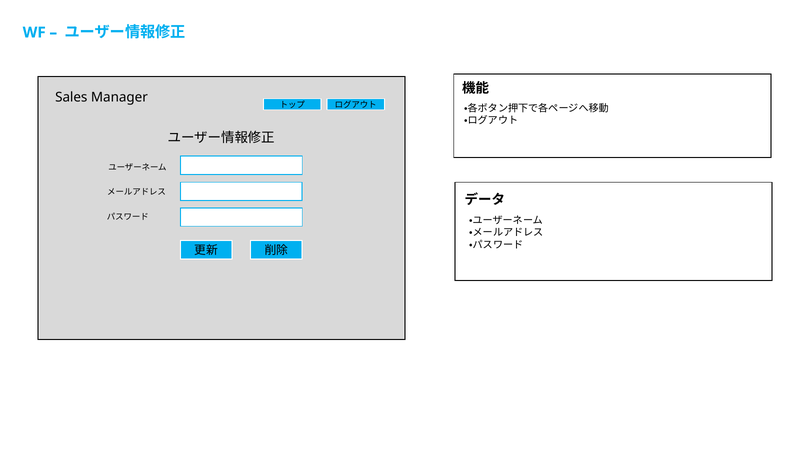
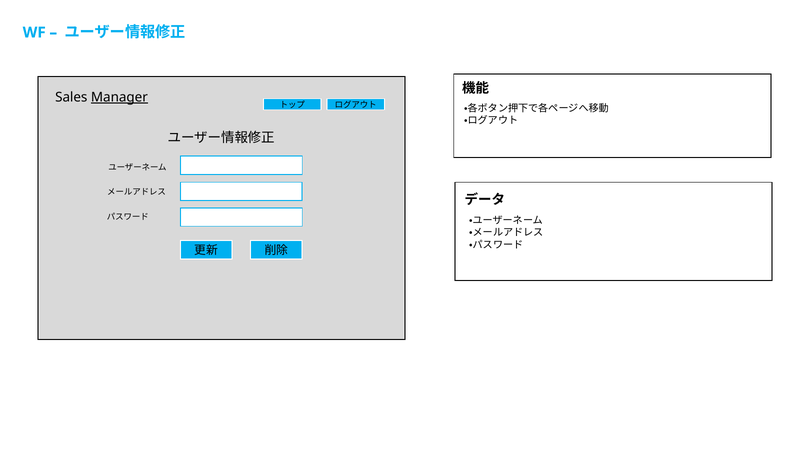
Manager underline: none -> present (119, 97)
